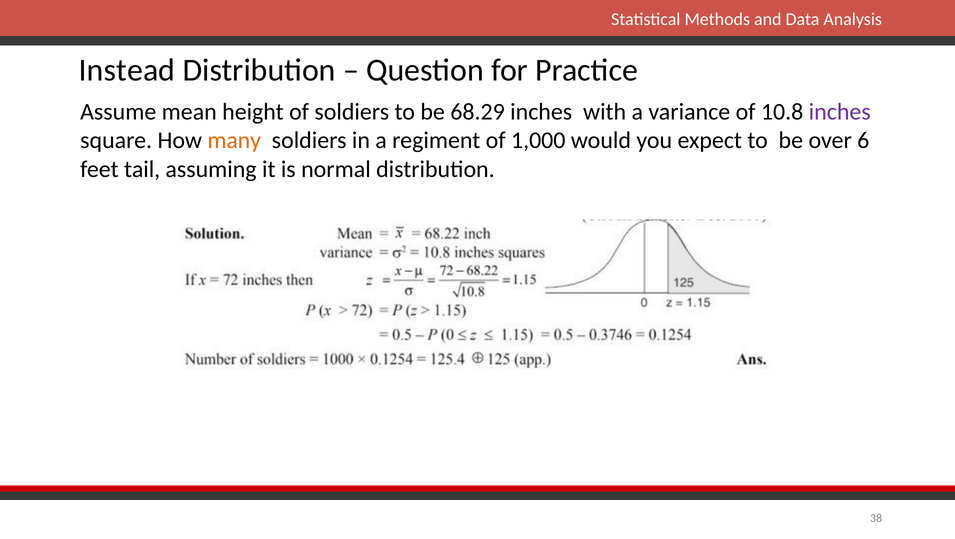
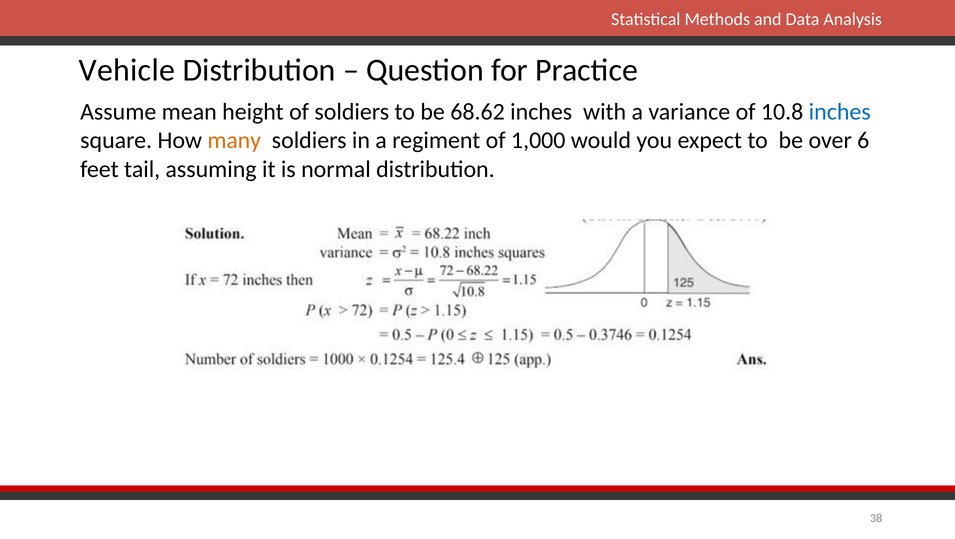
Instead: Instead -> Vehicle (127, 70)
68.29: 68.29 -> 68.62 (478, 112)
inches colour: purple -> blue (840, 112)
